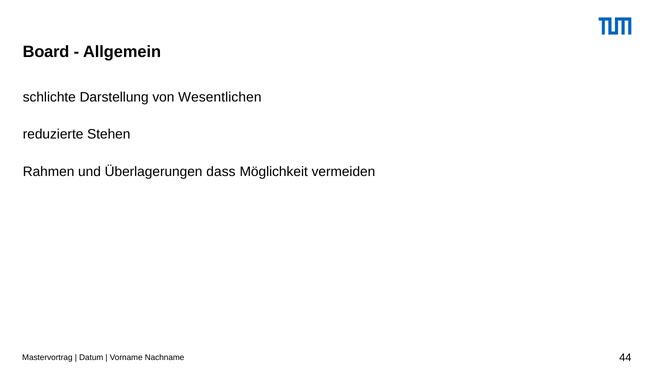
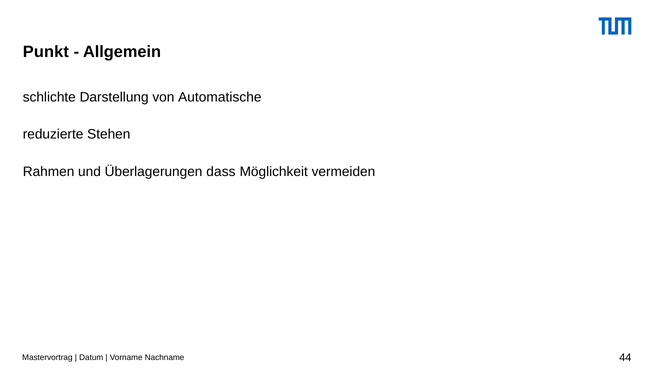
Board: Board -> Punkt (46, 52)
Wesentlichen: Wesentlichen -> Automatische (220, 97)
